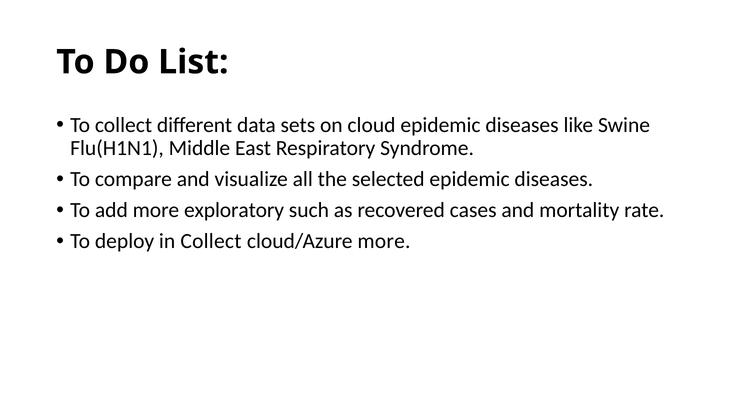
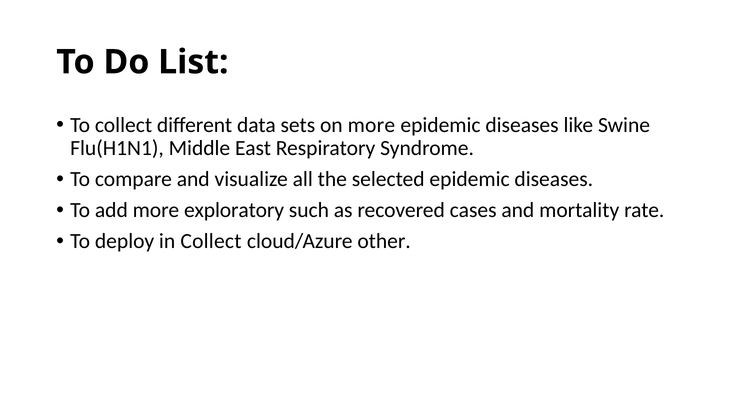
on cloud: cloud -> more (371, 125)
cloud/Azure more: more -> other (384, 241)
